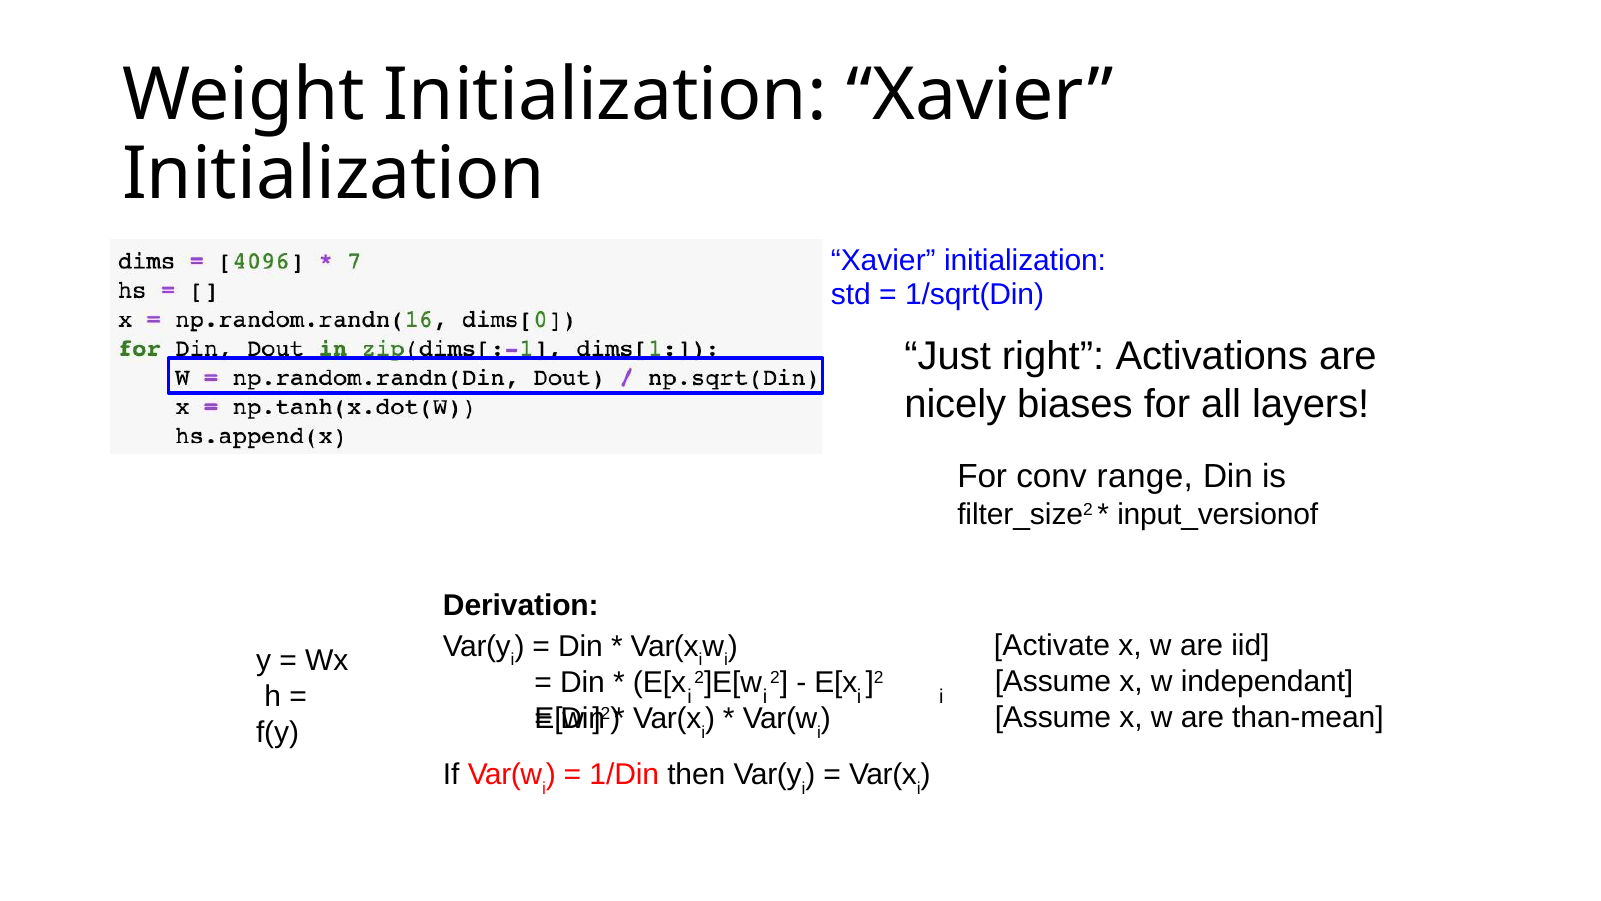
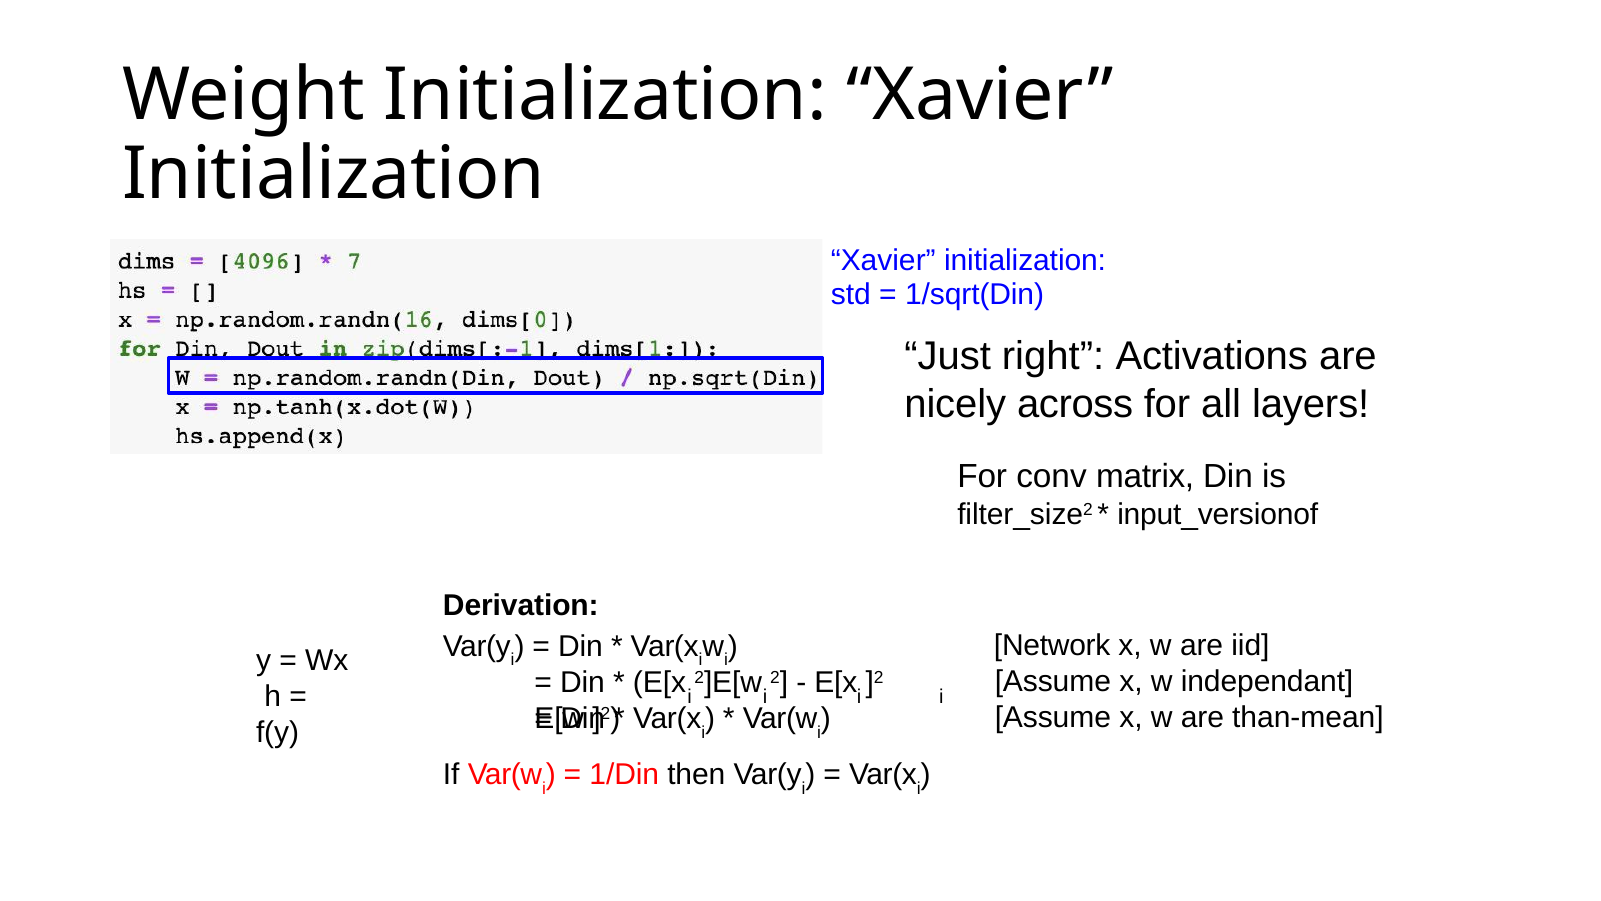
biases: biases -> across (1075, 404)
range: range -> matrix (1145, 477)
Activate: Activate -> Network (1052, 645)
